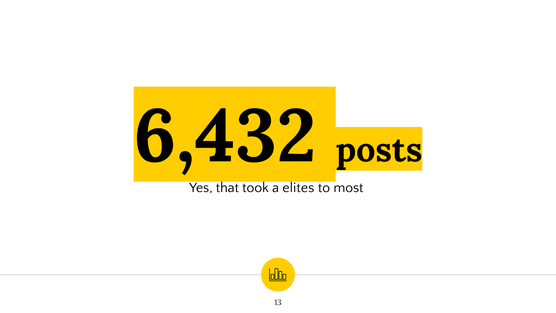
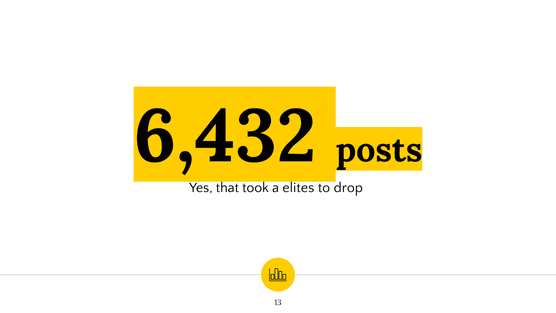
most: most -> drop (348, 188)
